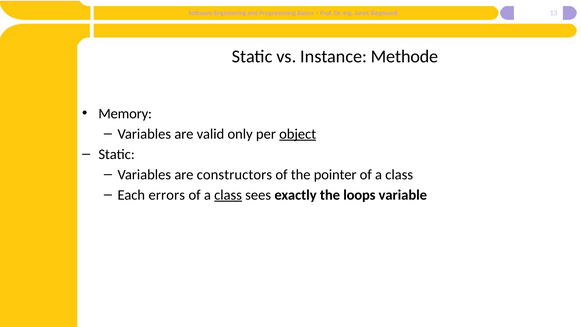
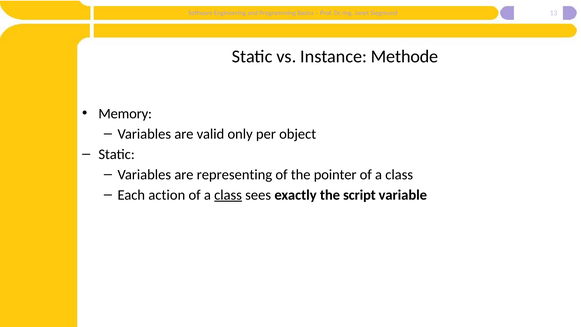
object underline: present -> none (298, 134)
constructors: constructors -> representing (234, 175)
errors: errors -> action (167, 195)
loops: loops -> script (359, 195)
